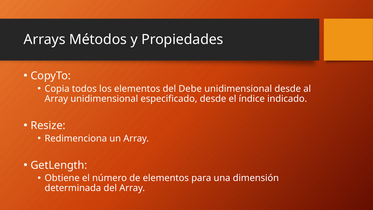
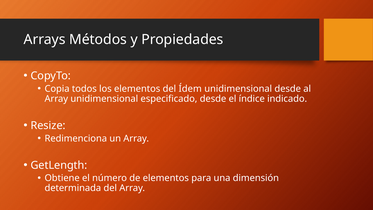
Debe: Debe -> Ídem (190, 89)
